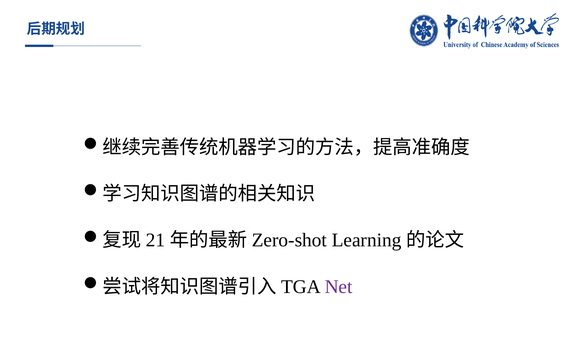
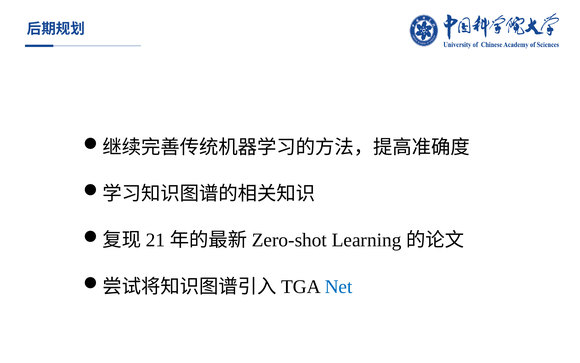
Net colour: purple -> blue (339, 286)
